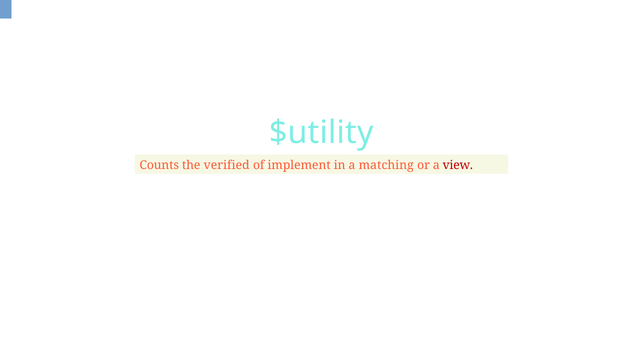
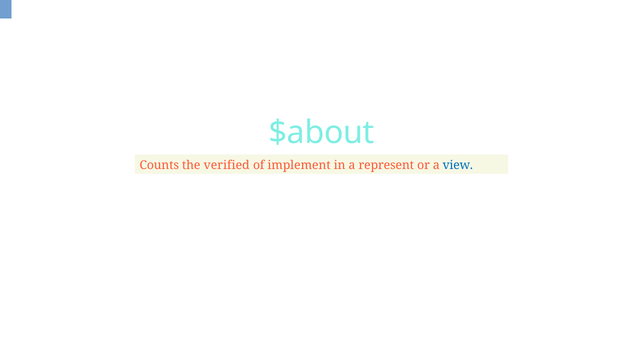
$utility: $utility -> $about (322, 132)
matching: matching -> represent (386, 165)
view colour: red -> blue (458, 165)
